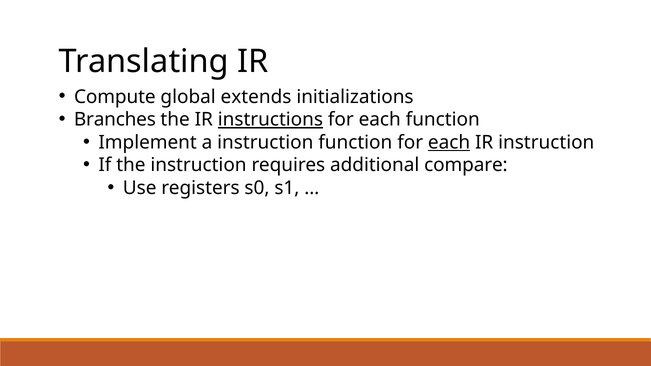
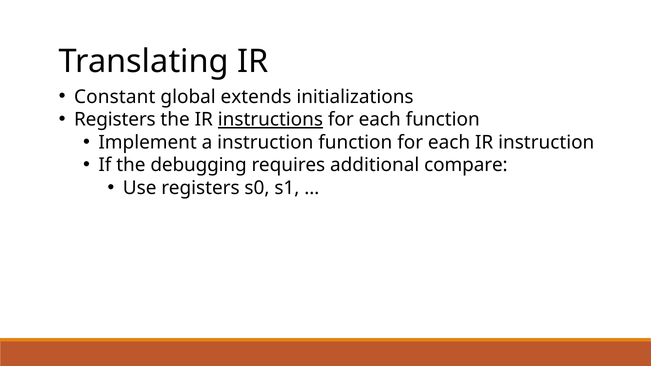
Compute: Compute -> Constant (115, 97)
Branches: Branches -> Registers (115, 120)
each underline: present -> none (449, 142)
the instruction: instruction -> debugging (199, 165)
